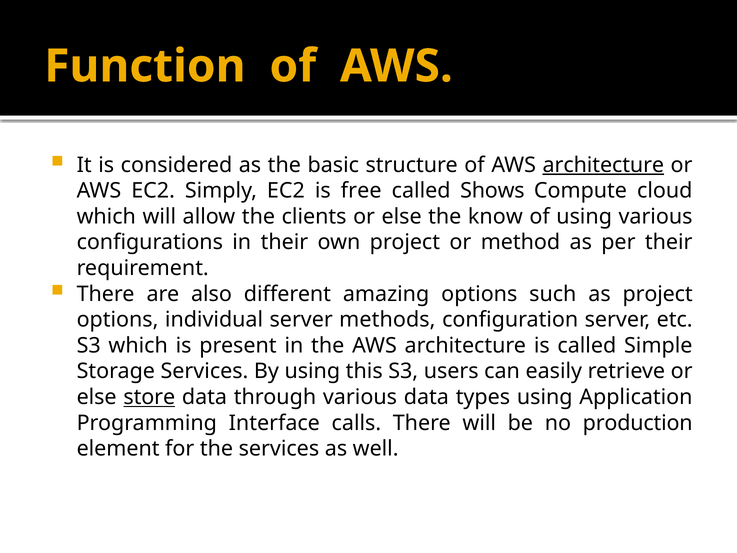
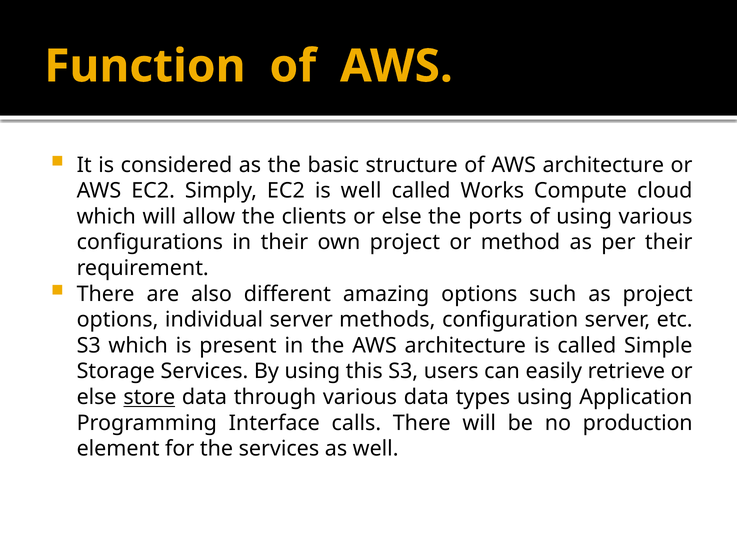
architecture underline: present -> none (603, 165)
is free: free -> well (361, 191)
Shows: Shows -> Works (492, 191)
know: know -> ports (495, 216)
